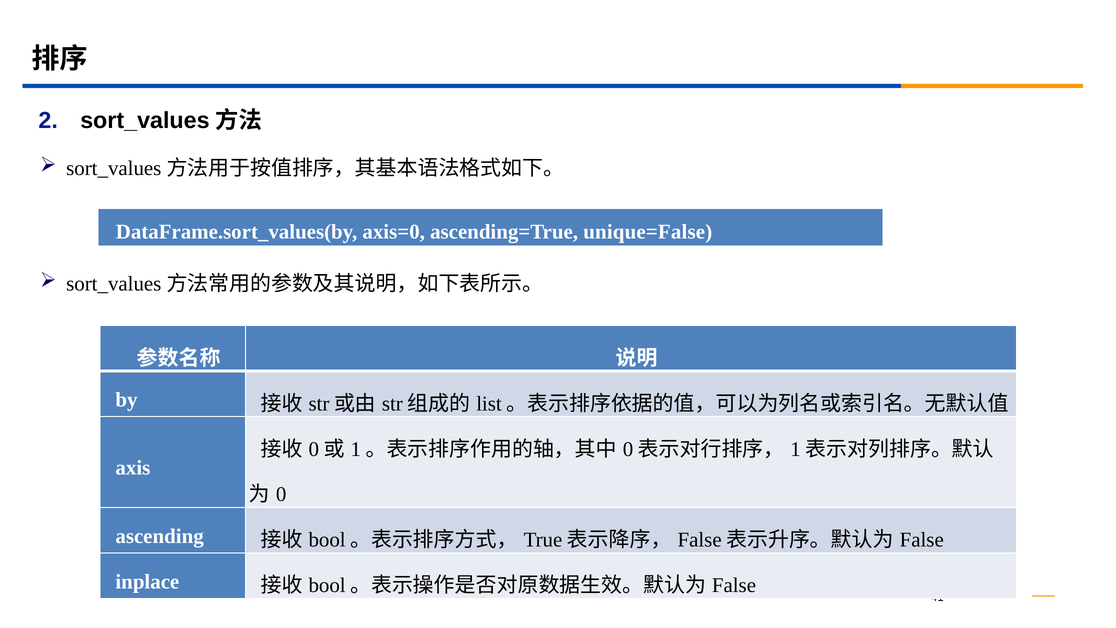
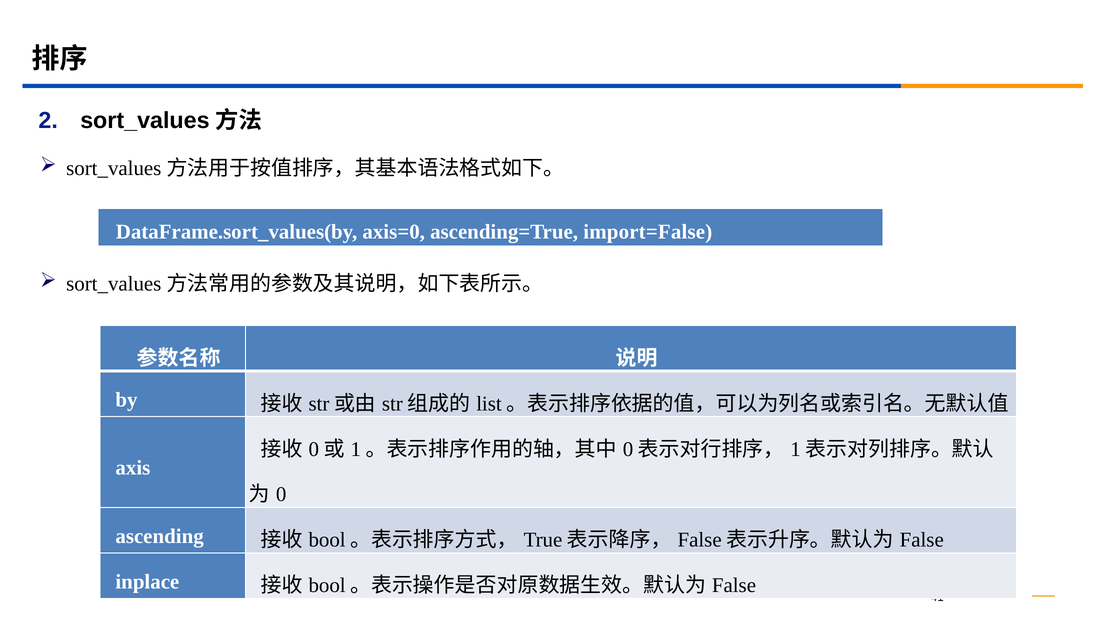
unique=False: unique=False -> import=False (648, 232)
